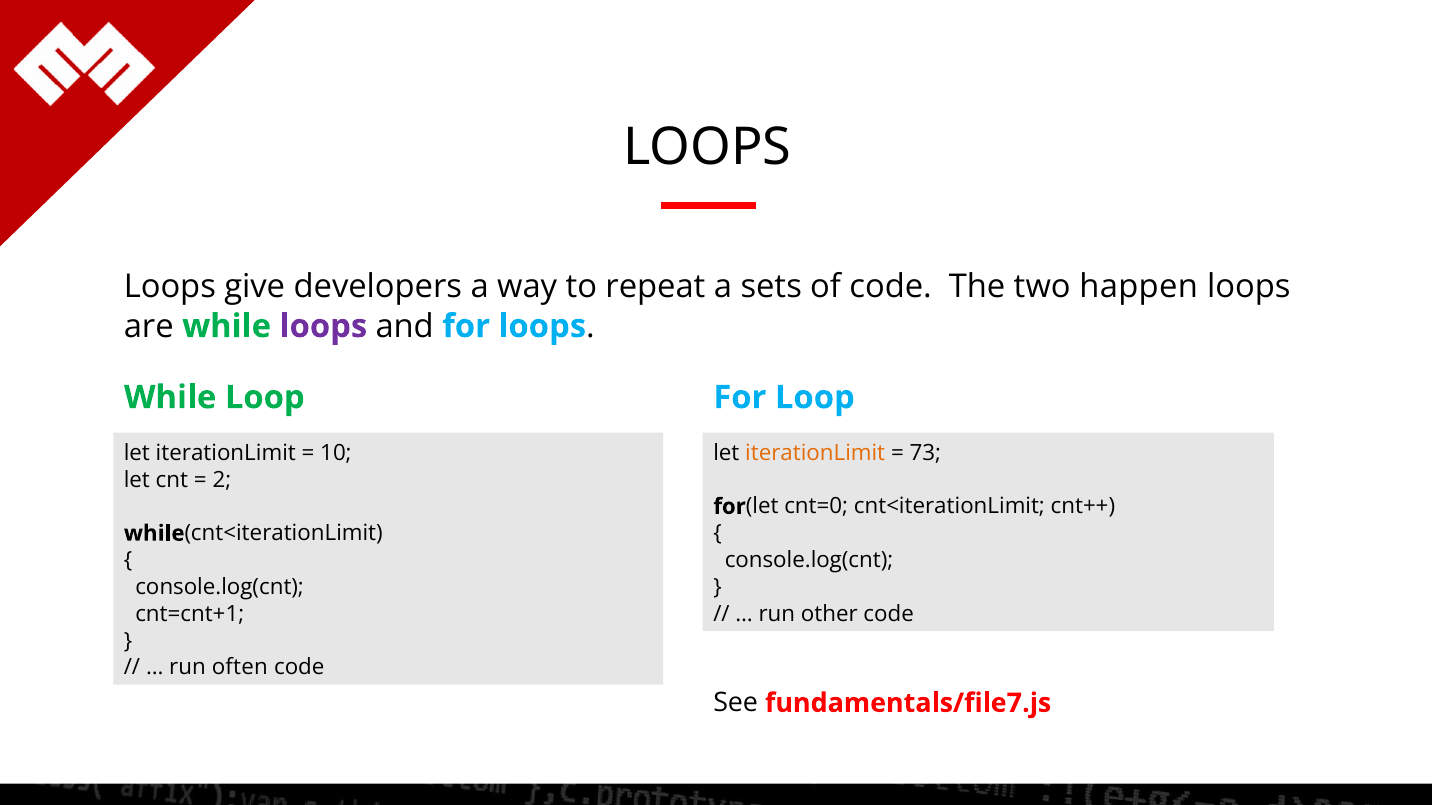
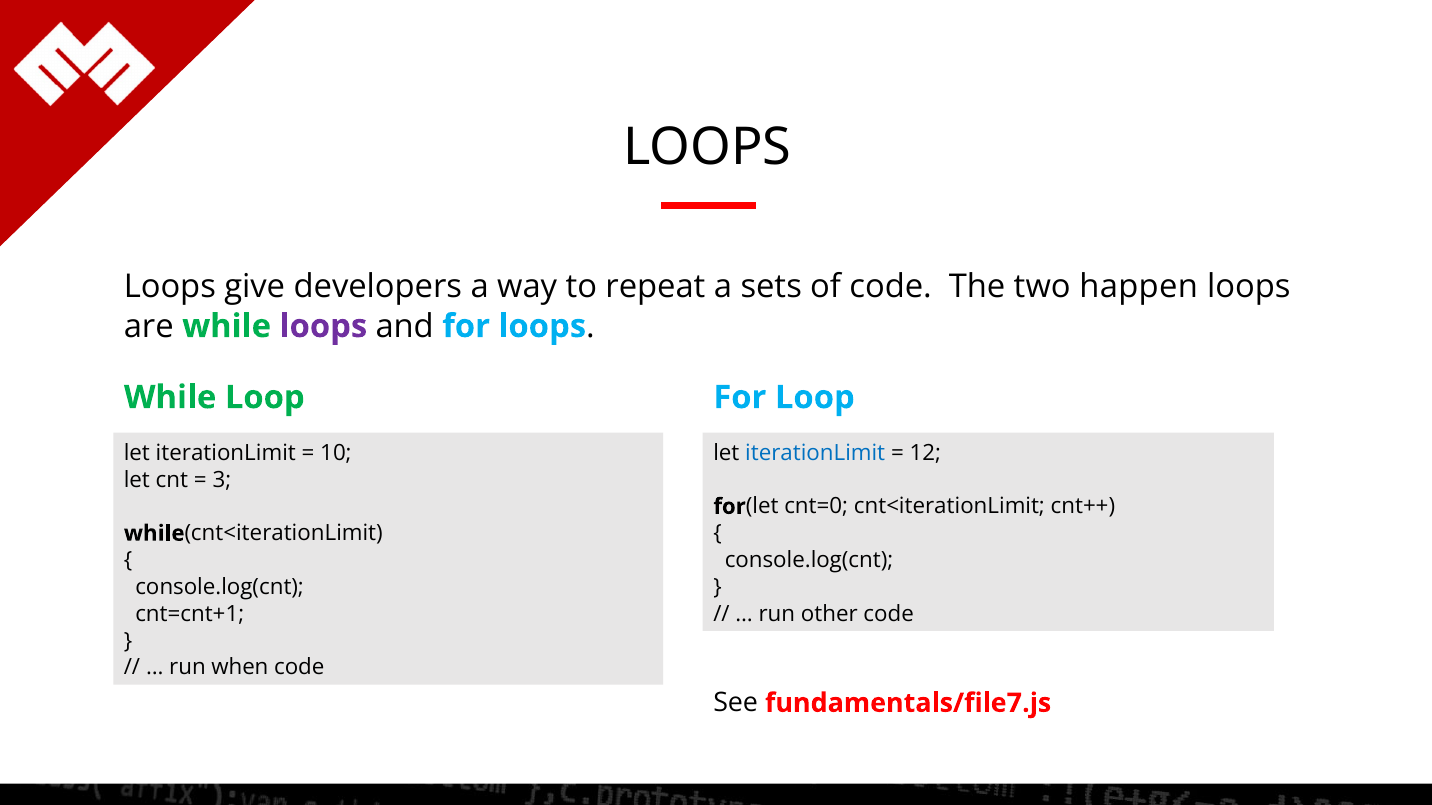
iterationLimit colour: orange -> blue (815, 453)
73: 73 -> 12 (925, 453)
2: 2 -> 3 (222, 480)
often: often -> when (240, 668)
